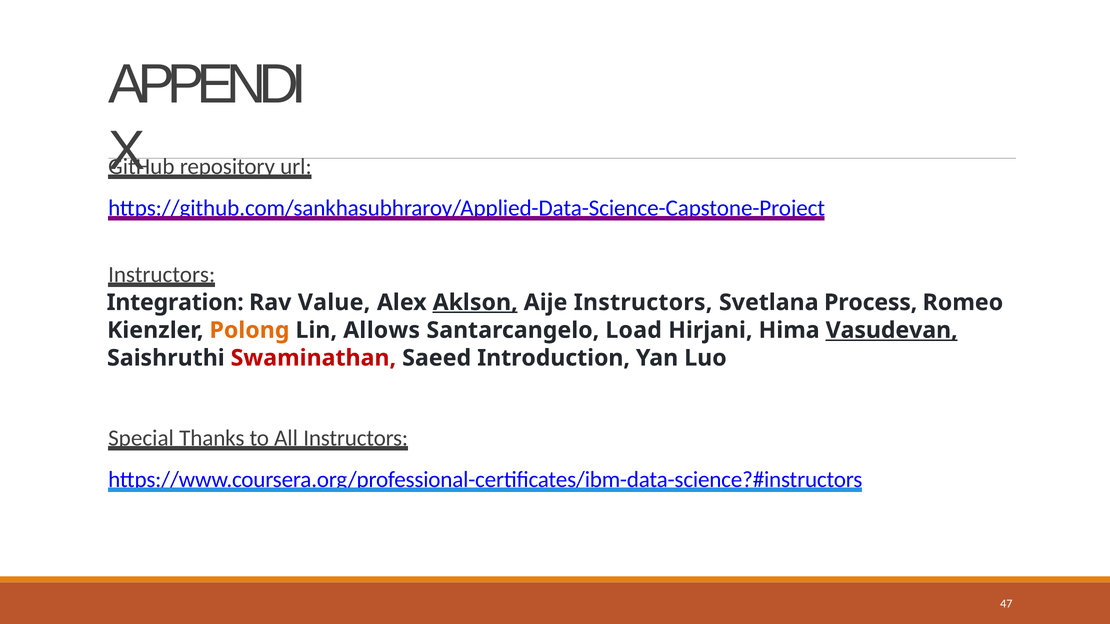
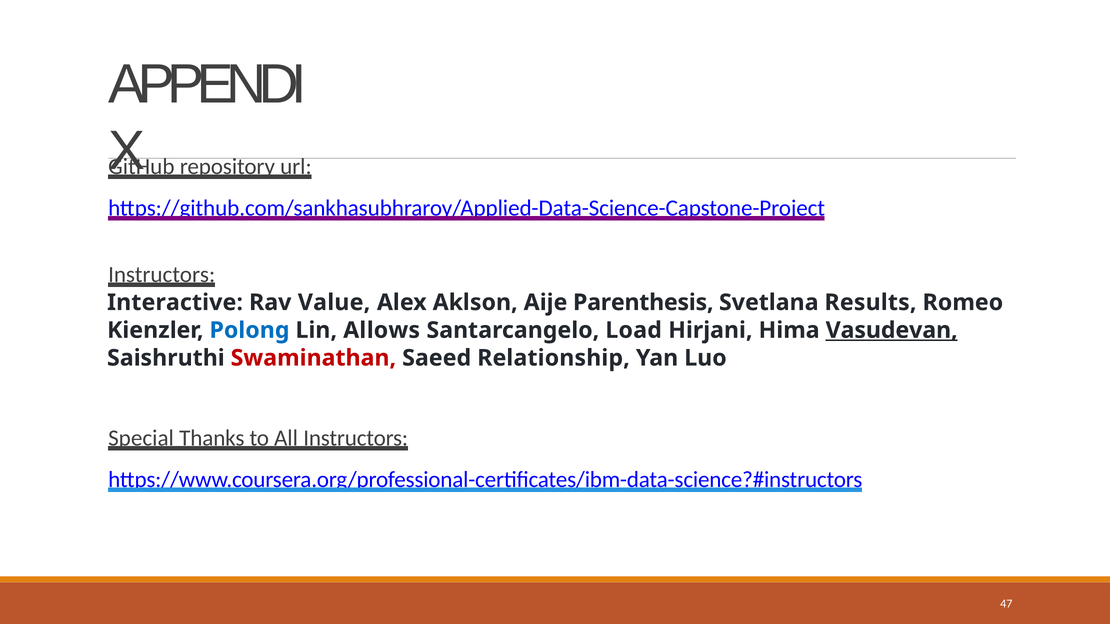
Integration: Integration -> Interactive (175, 303)
Aklson underline: present -> none (475, 303)
Aije Instructors: Instructors -> Parenthesis (643, 303)
Process: Process -> Results (870, 303)
Polong colour: orange -> blue (249, 330)
Introduction: Introduction -> Relationship (553, 358)
